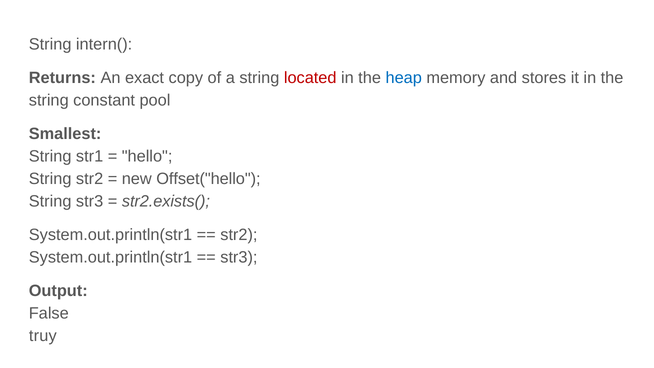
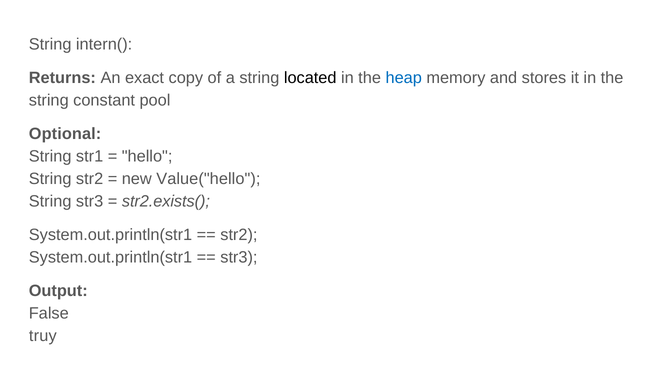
located colour: red -> black (310, 78)
Smallest: Smallest -> Optional (65, 134)
Offset("hello: Offset("hello -> Value("hello (208, 179)
